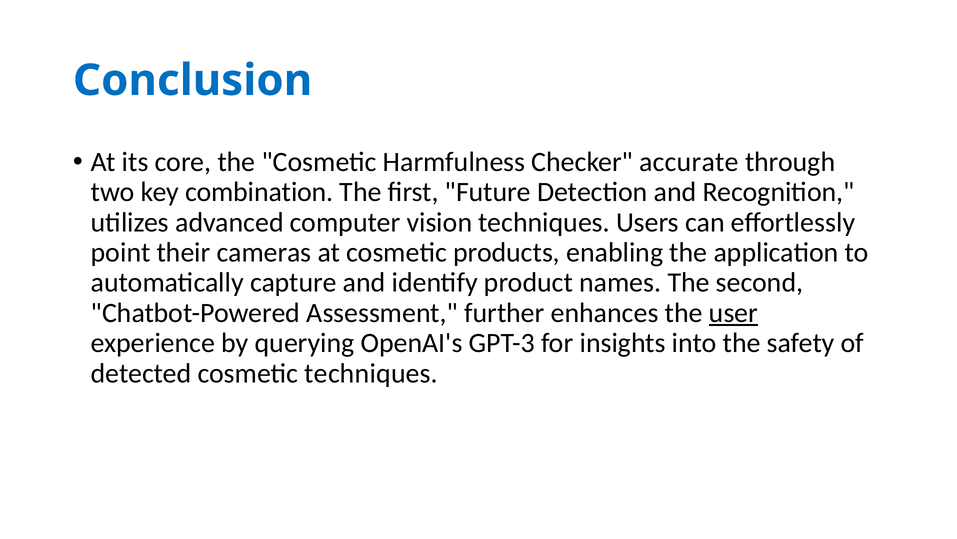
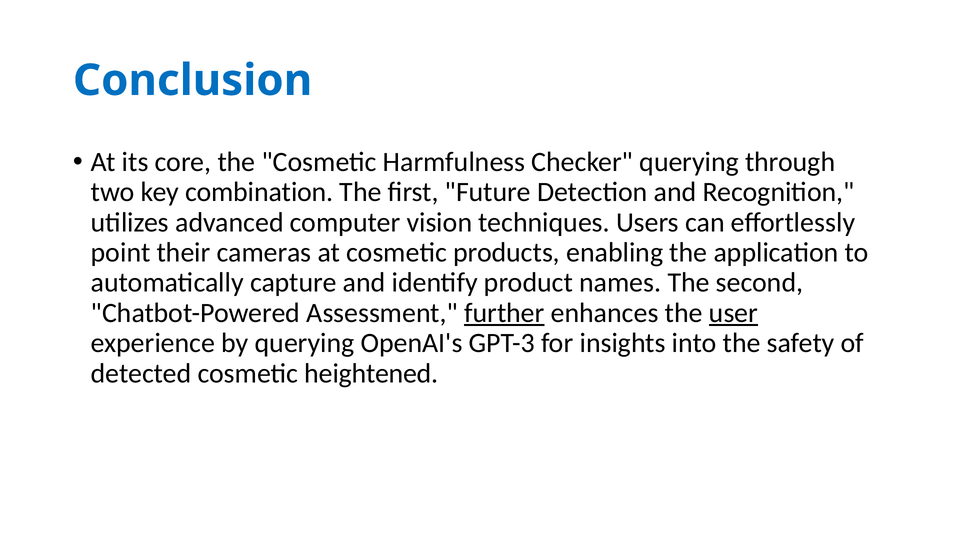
Checker accurate: accurate -> querying (689, 162)
further underline: none -> present (504, 313)
cosmetic techniques: techniques -> heightened (371, 373)
